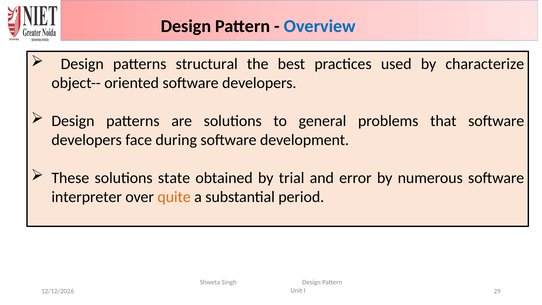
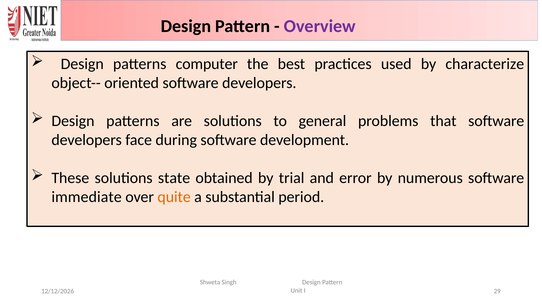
Overview colour: blue -> purple (320, 26)
structural: structural -> computer (207, 64)
interpreter: interpreter -> immediate (87, 197)
